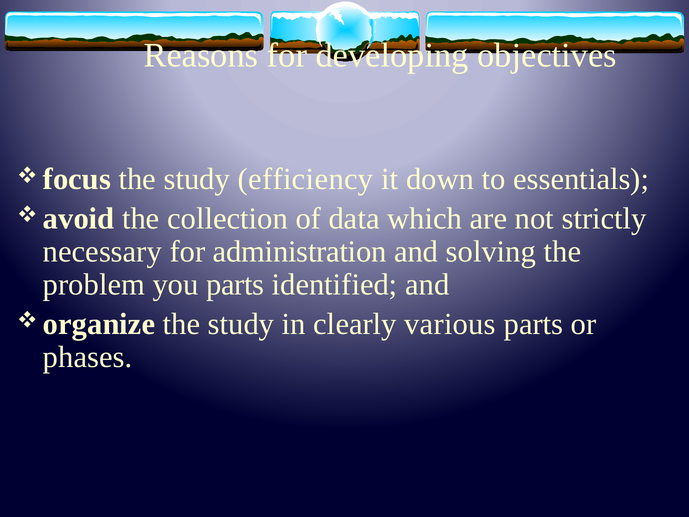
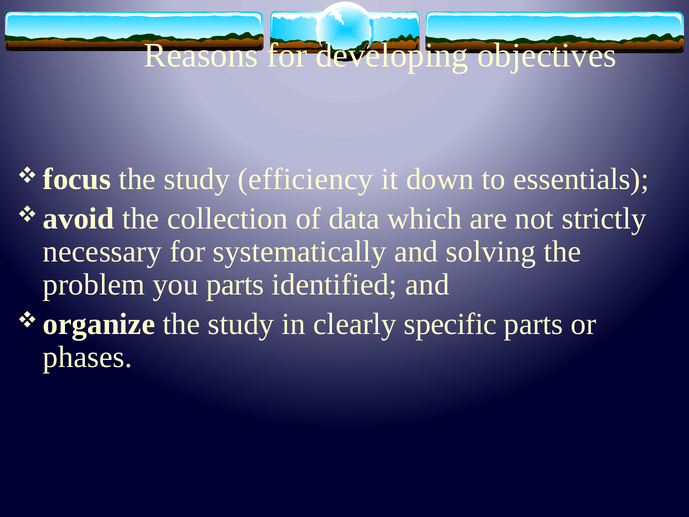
administration: administration -> systematically (300, 252)
various: various -> specific (450, 324)
